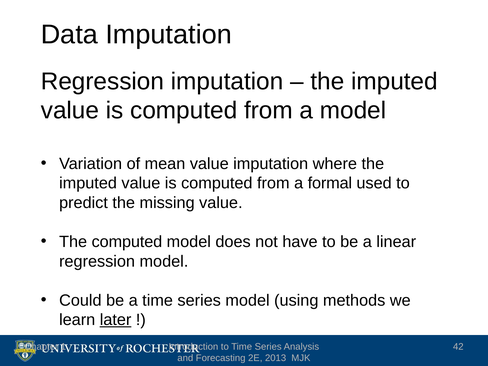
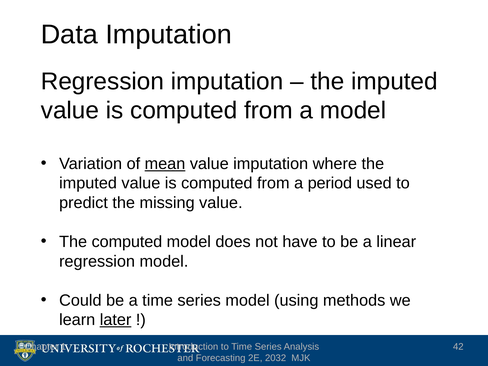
mean underline: none -> present (165, 164)
formal: formal -> period (330, 183)
2013: 2013 -> 2032 (276, 358)
